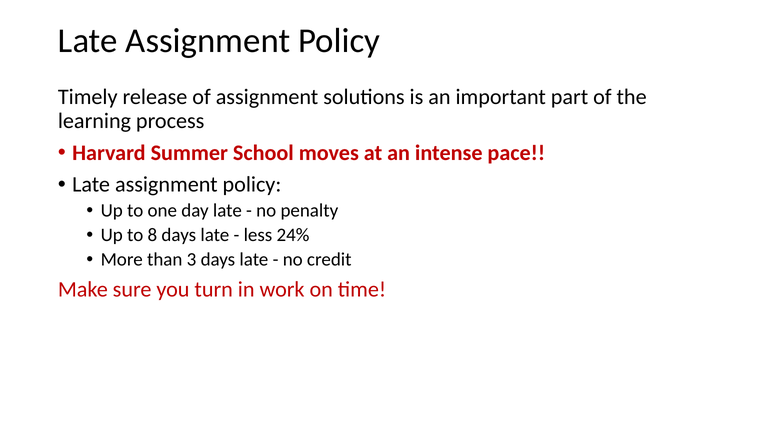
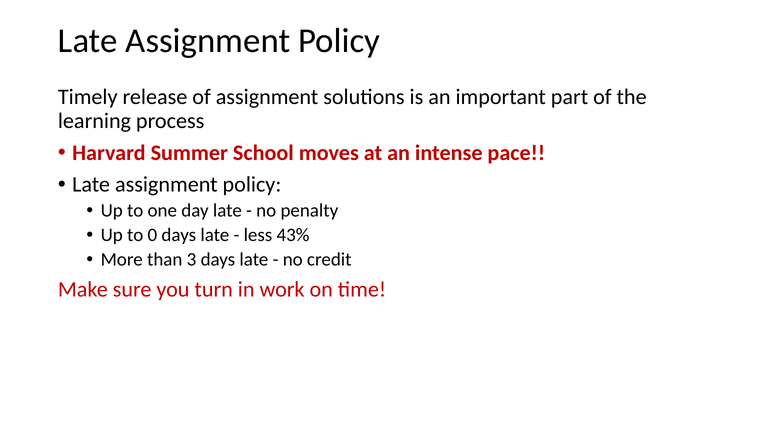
8: 8 -> 0 (152, 235)
24%: 24% -> 43% (293, 235)
